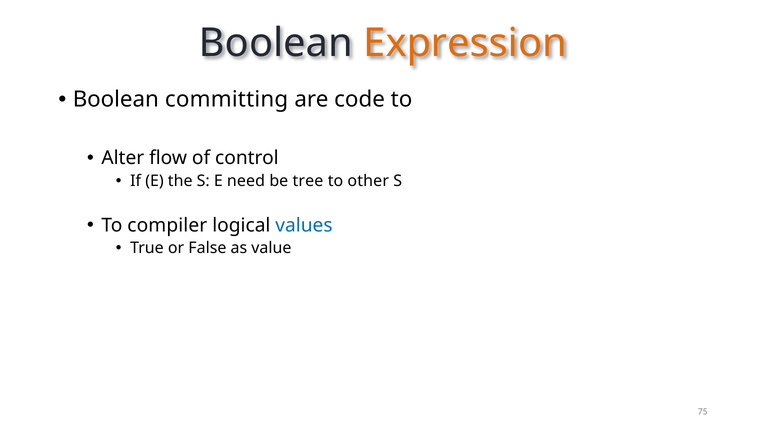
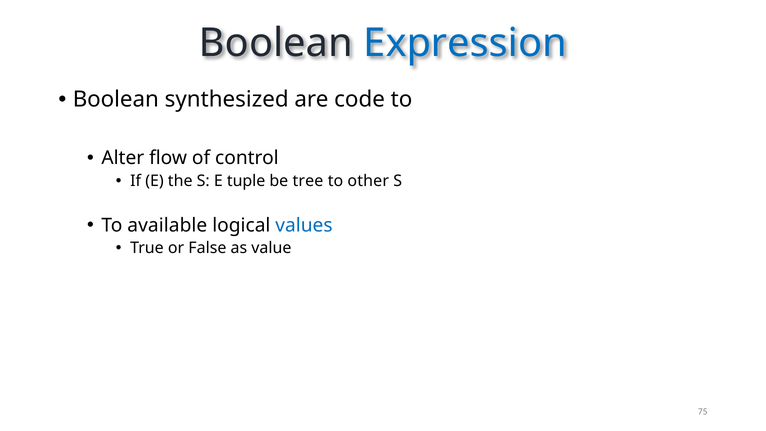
Expression colour: orange -> blue (465, 43)
committing: committing -> synthesized (227, 100)
need: need -> tuple (246, 181)
compiler: compiler -> available (167, 225)
